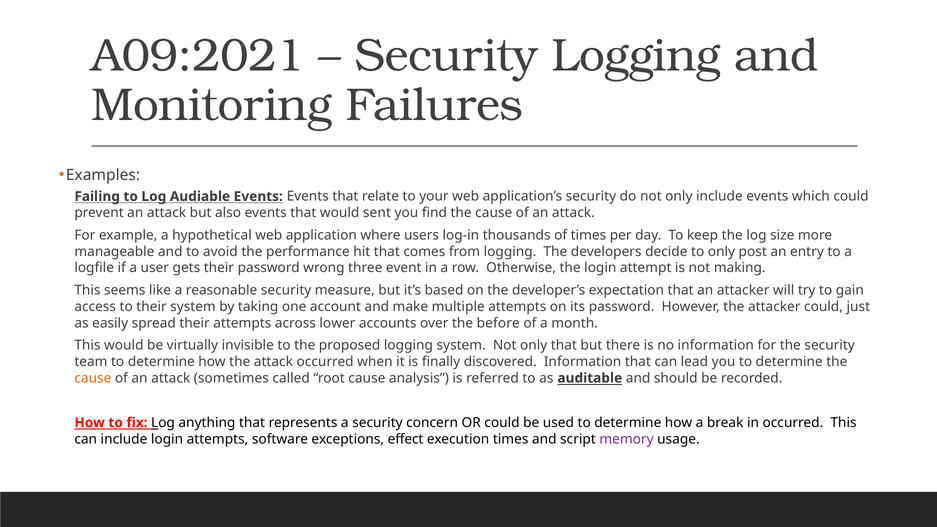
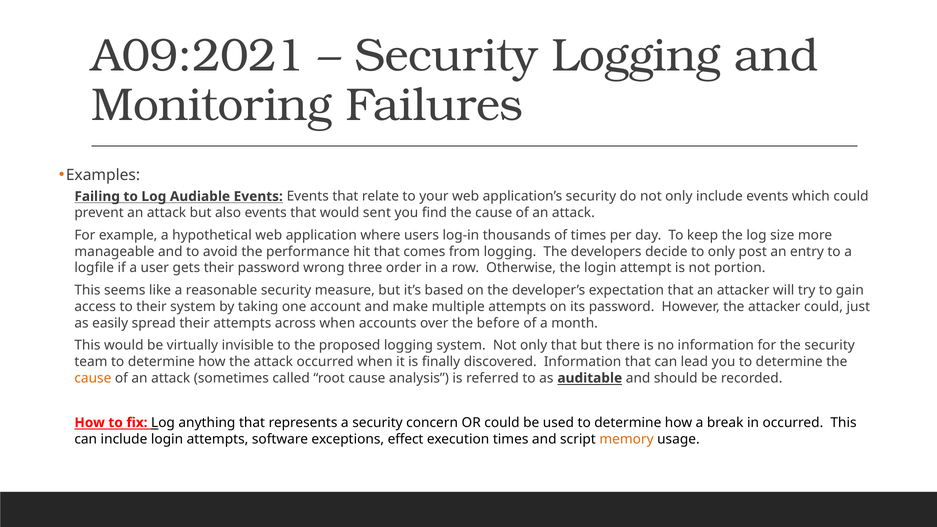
event: event -> order (404, 268)
making: making -> portion (740, 268)
across lower: lower -> when (337, 323)
memory colour: purple -> orange (626, 439)
